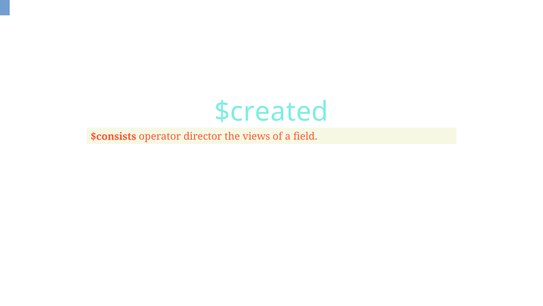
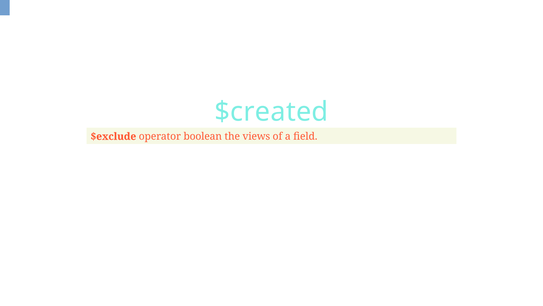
$consists: $consists -> $exclude (113, 136)
director: director -> boolean (203, 136)
